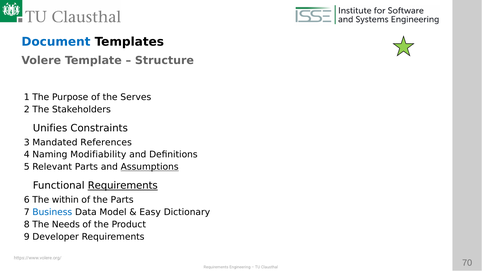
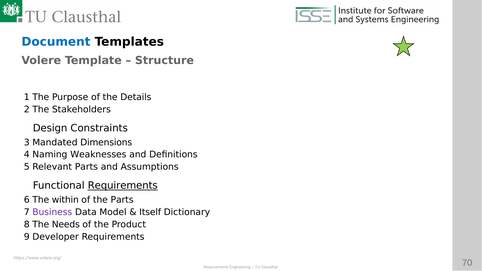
Serves: Serves -> Details (136, 97)
Unifies: Unifies -> Design (50, 128)
References: References -> Dimensions (106, 142)
Modifiability: Modifiability -> Weaknesses (98, 155)
Assumptions underline: present -> none (150, 167)
Business colour: blue -> purple (52, 212)
Easy: Easy -> Itself (150, 212)
